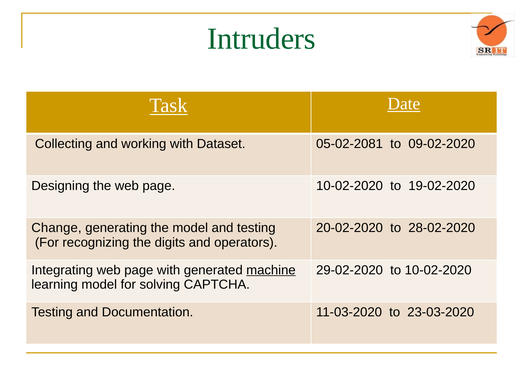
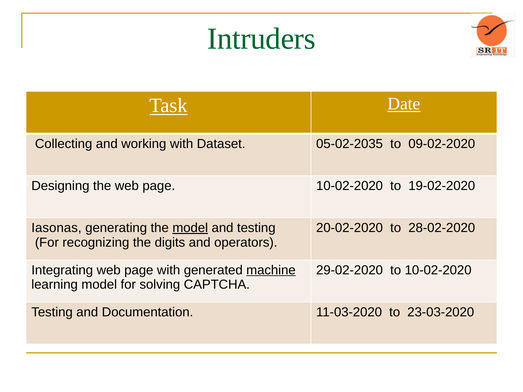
05-02-2081: 05-02-2081 -> 05-02-2035 (350, 144)
Change: Change -> Iasonas (56, 228)
model underline: none -> present (190, 228)
